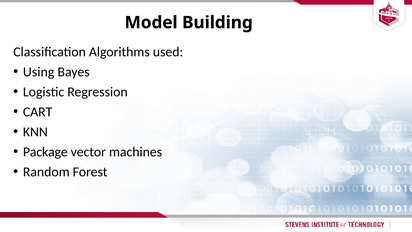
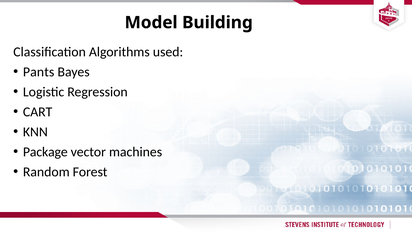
Using: Using -> Pants (39, 72)
